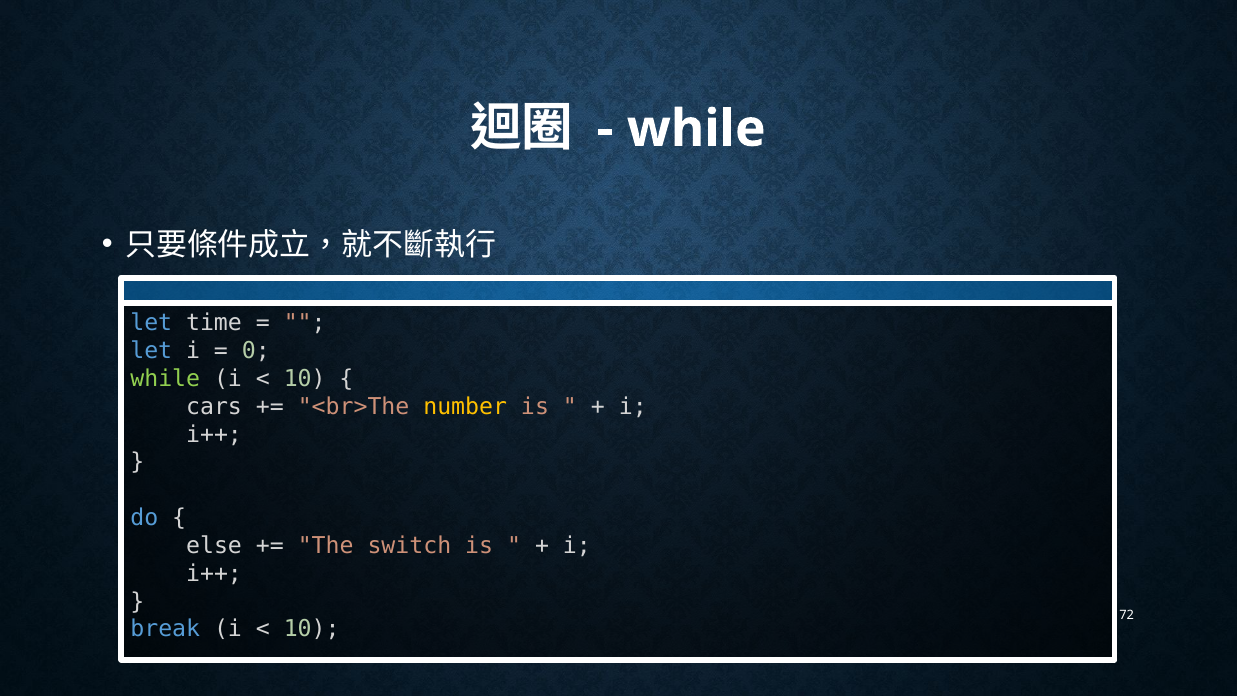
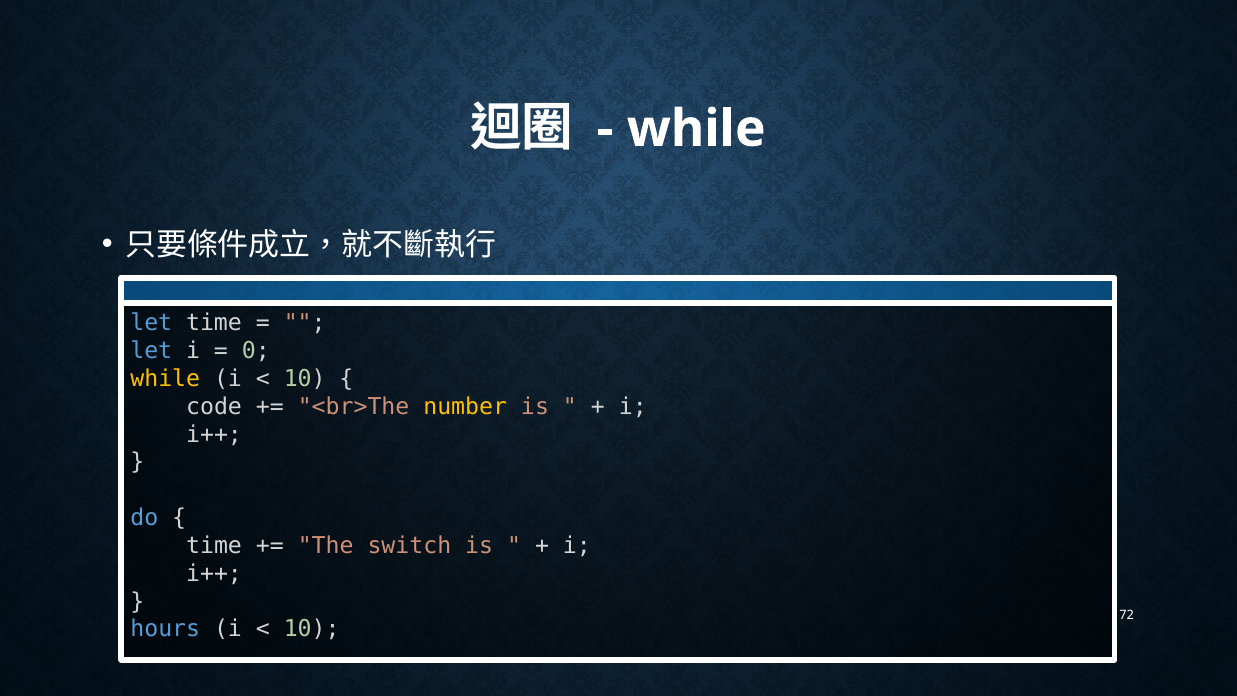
while colour: light green -> yellow (165, 379)
cars: cars -> code (214, 407)
else: else -> time (214, 546)
break: break -> hours (165, 629)
